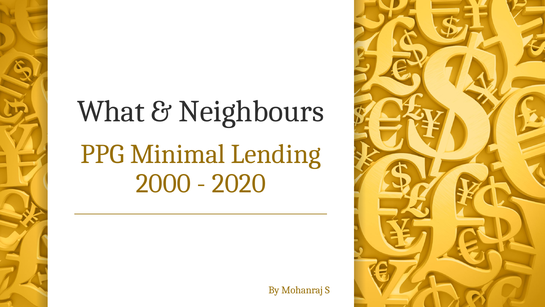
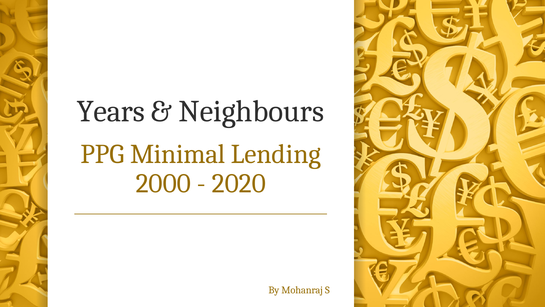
What: What -> Years (111, 111)
